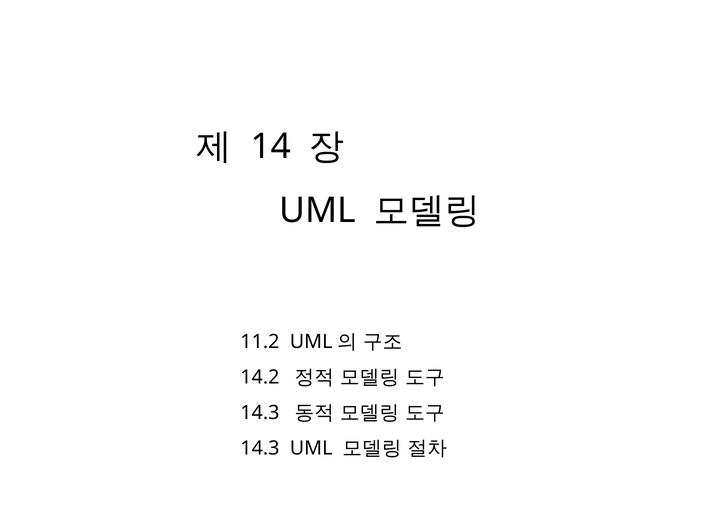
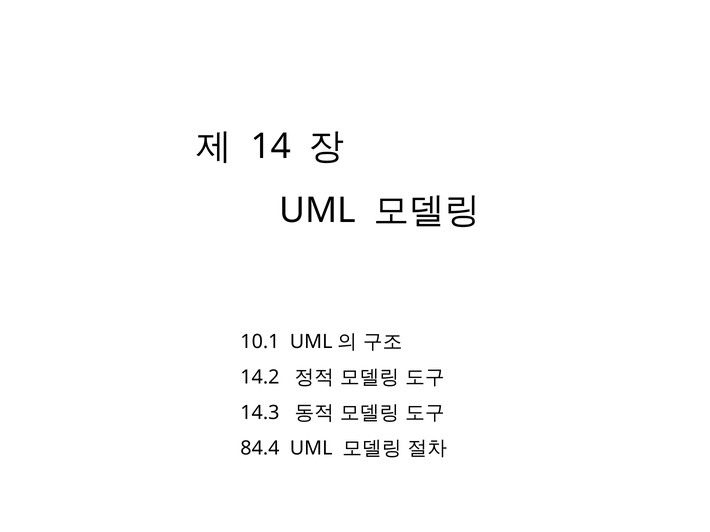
11.2: 11.2 -> 10.1 (260, 342)
14.3: 14.3 -> 84.4 (260, 449)
